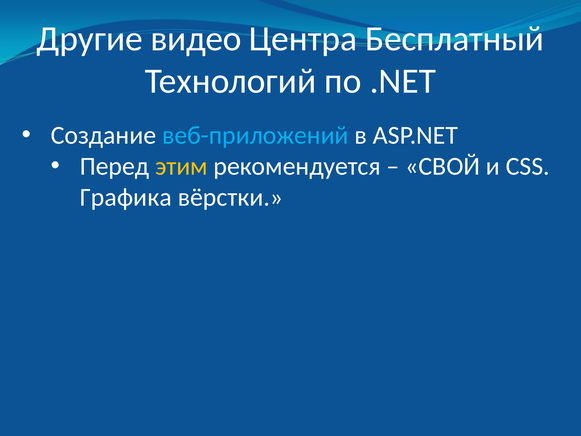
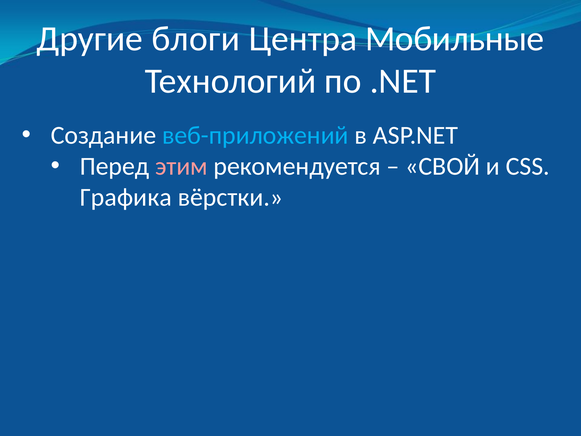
видео: видео -> блоги (196, 39)
Бесплатный: Бесплатный -> Мобильные (455, 39)
этим colour: yellow -> pink (181, 166)
